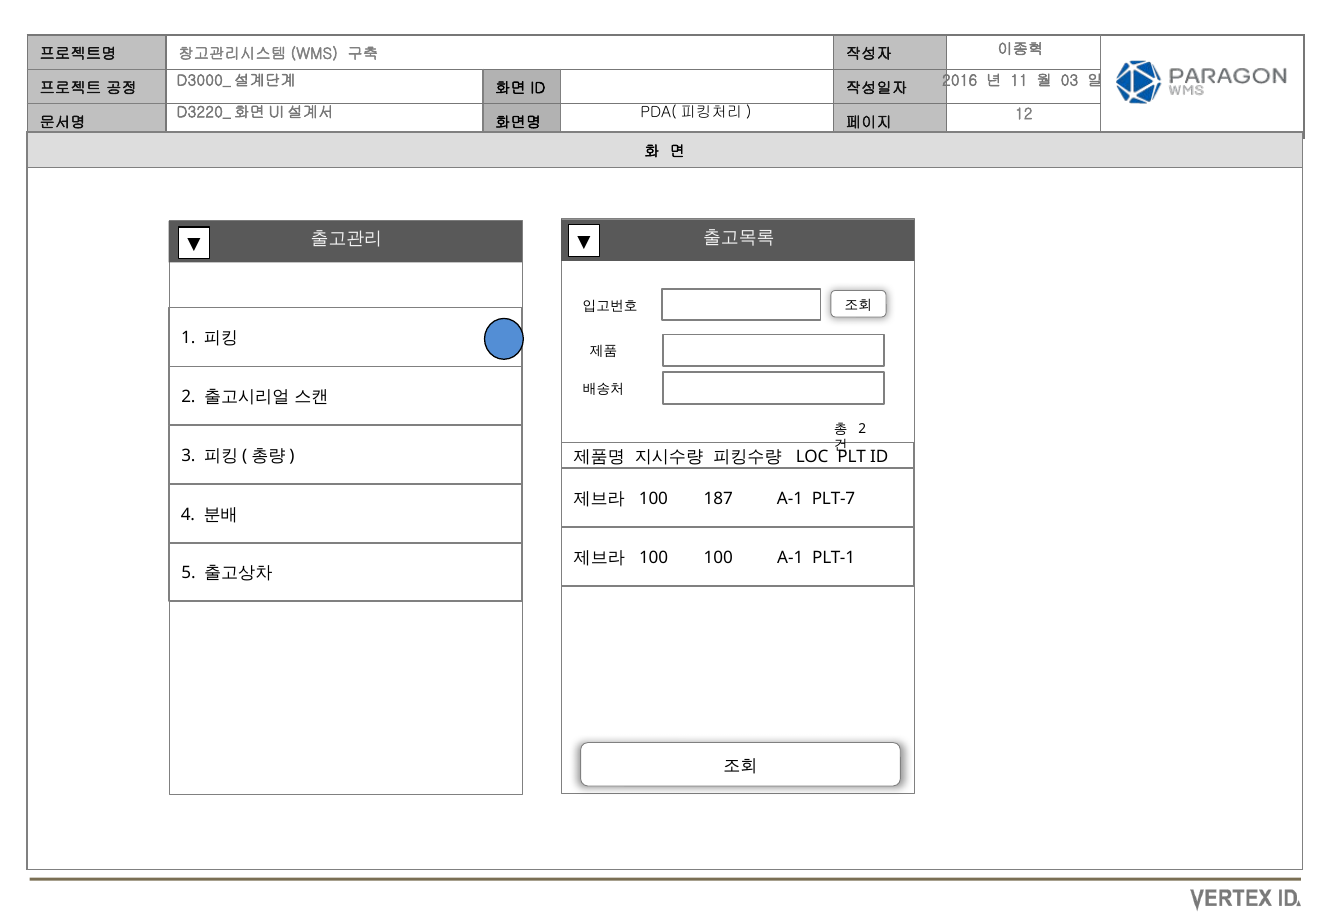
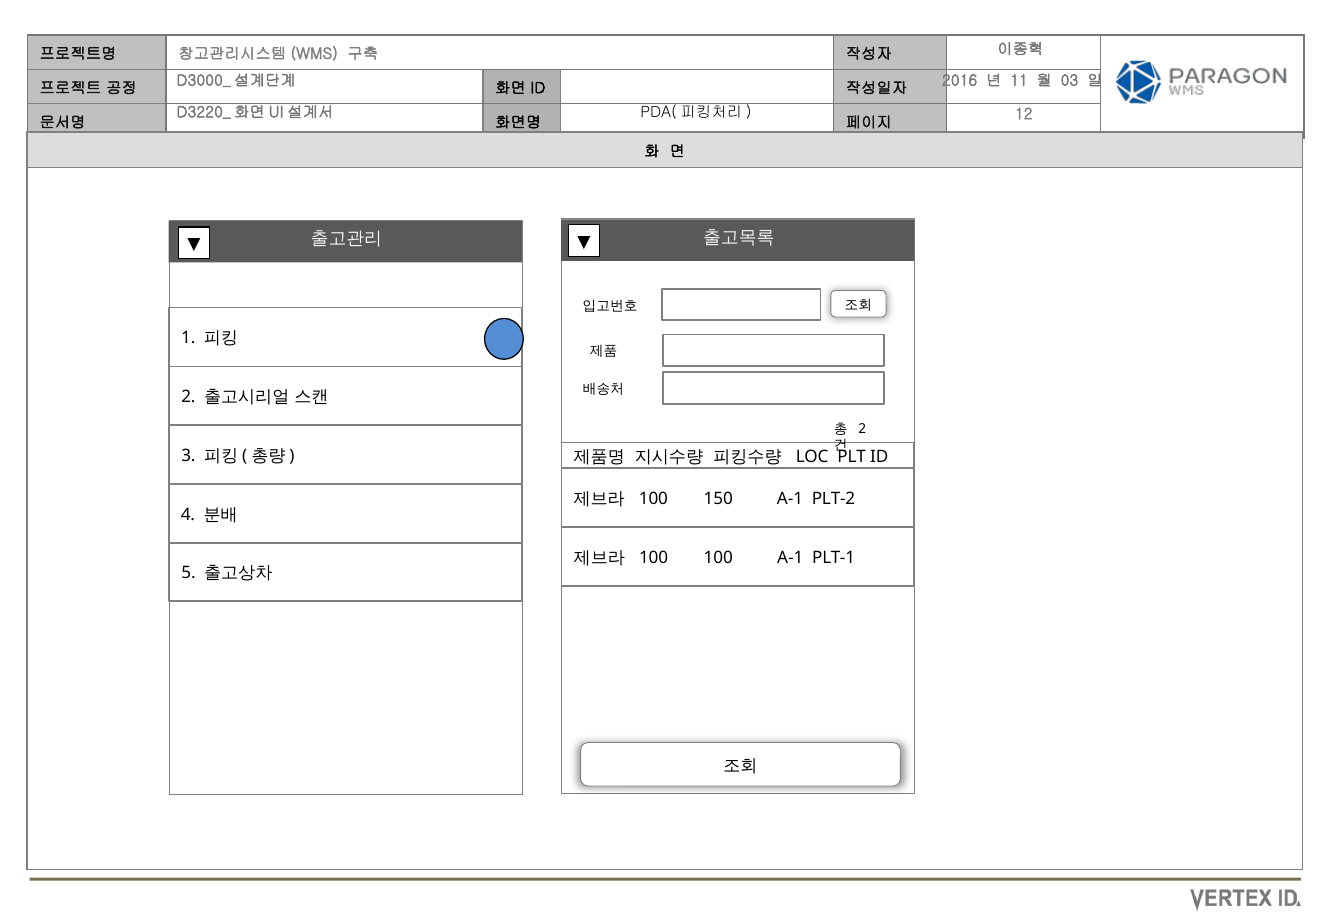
187: 187 -> 150 (718, 499)
PLT-7: PLT-7 -> PLT-2 (834, 499)
